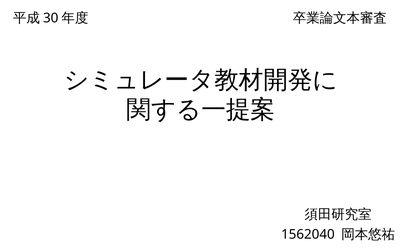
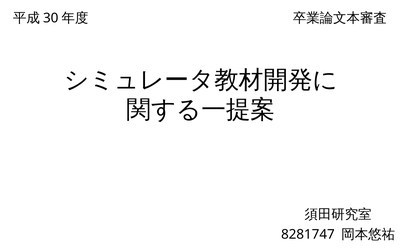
1562040: 1562040 -> 8281747 (308, 235)
